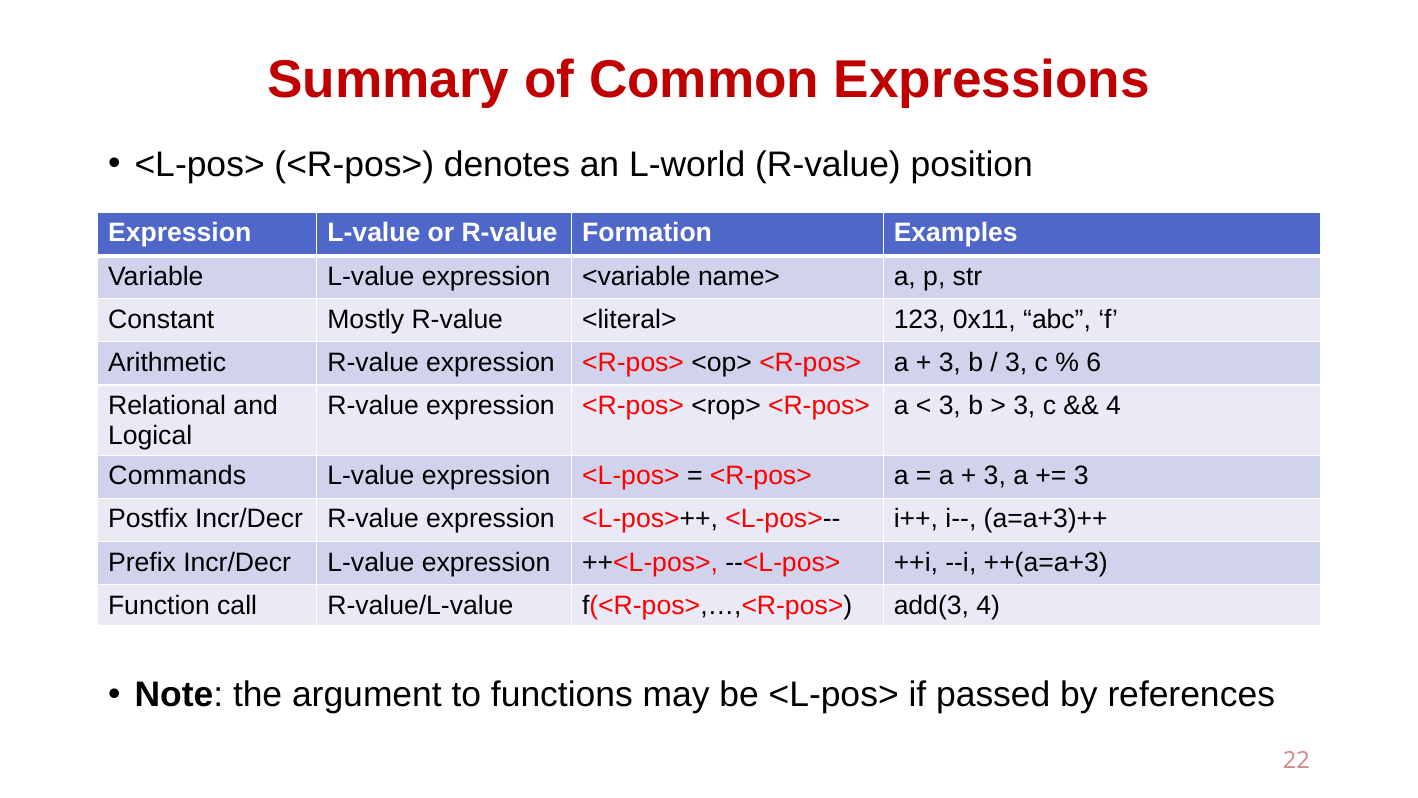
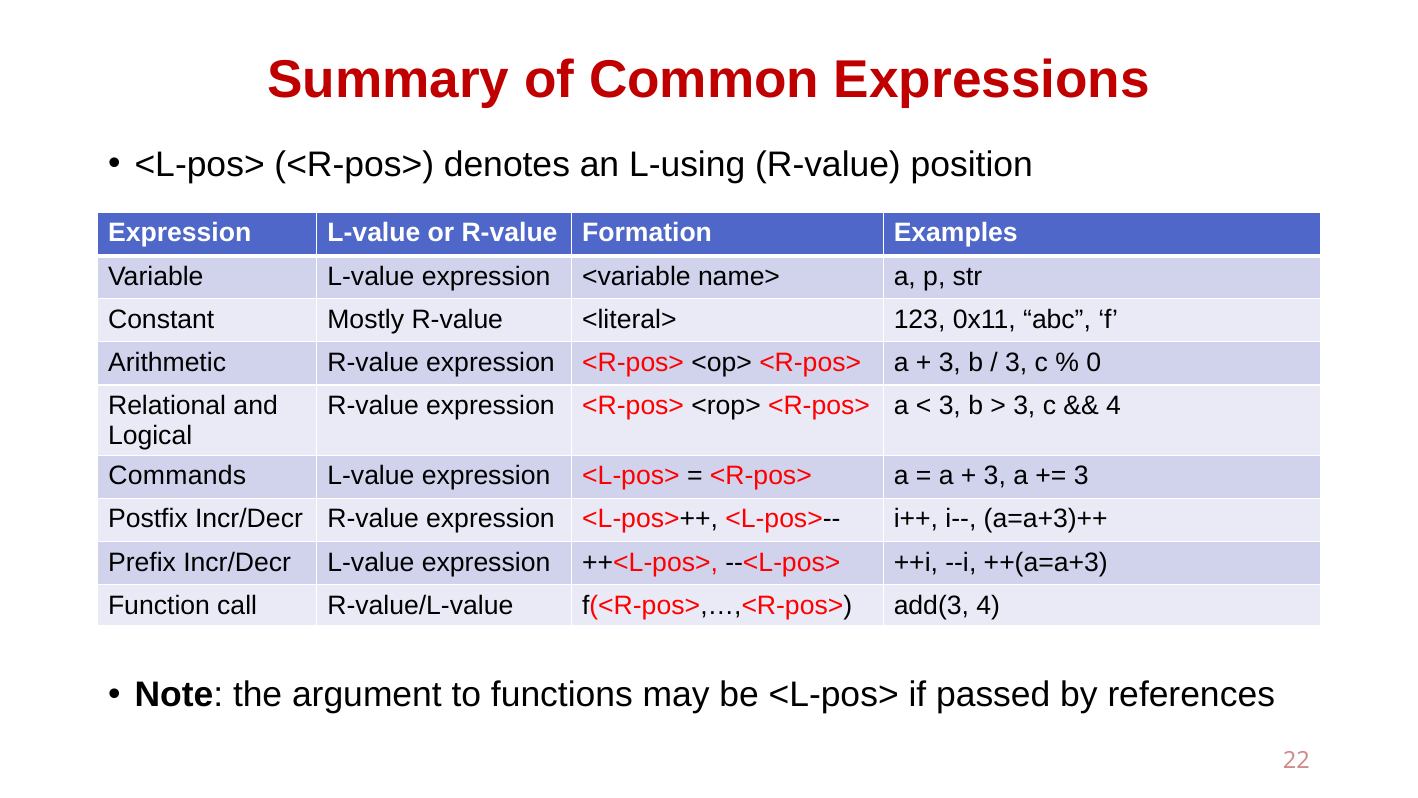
L-world: L-world -> L-using (687, 164)
6: 6 -> 0 (1094, 362)
